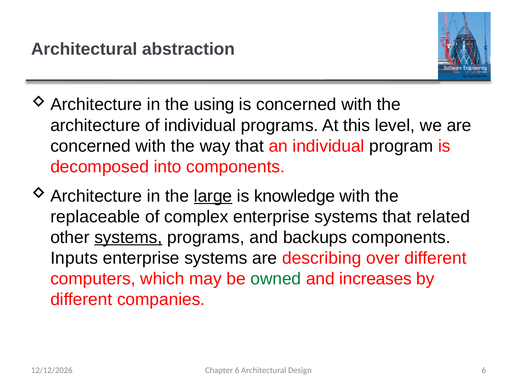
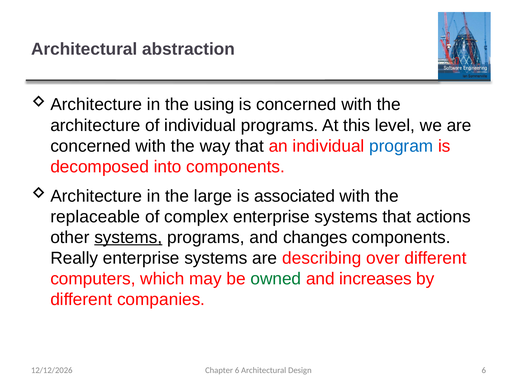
program colour: black -> blue (401, 146)
large underline: present -> none (213, 196)
knowledge: knowledge -> associated (295, 196)
related: related -> actions (443, 217)
backups: backups -> changes (315, 237)
Inputs: Inputs -> Really (74, 258)
